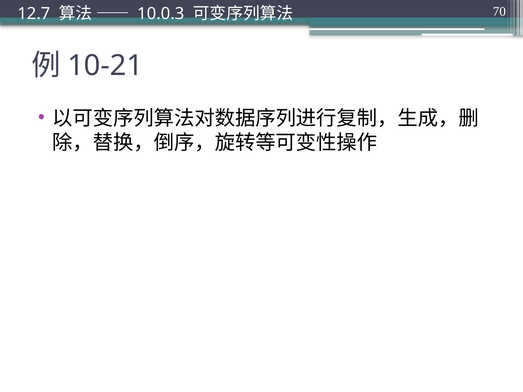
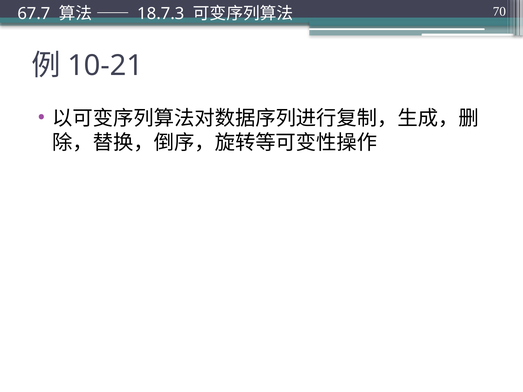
12.7: 12.7 -> 67.7 (34, 14)
10.0.3: 10.0.3 -> 18.7.3 (161, 14)
